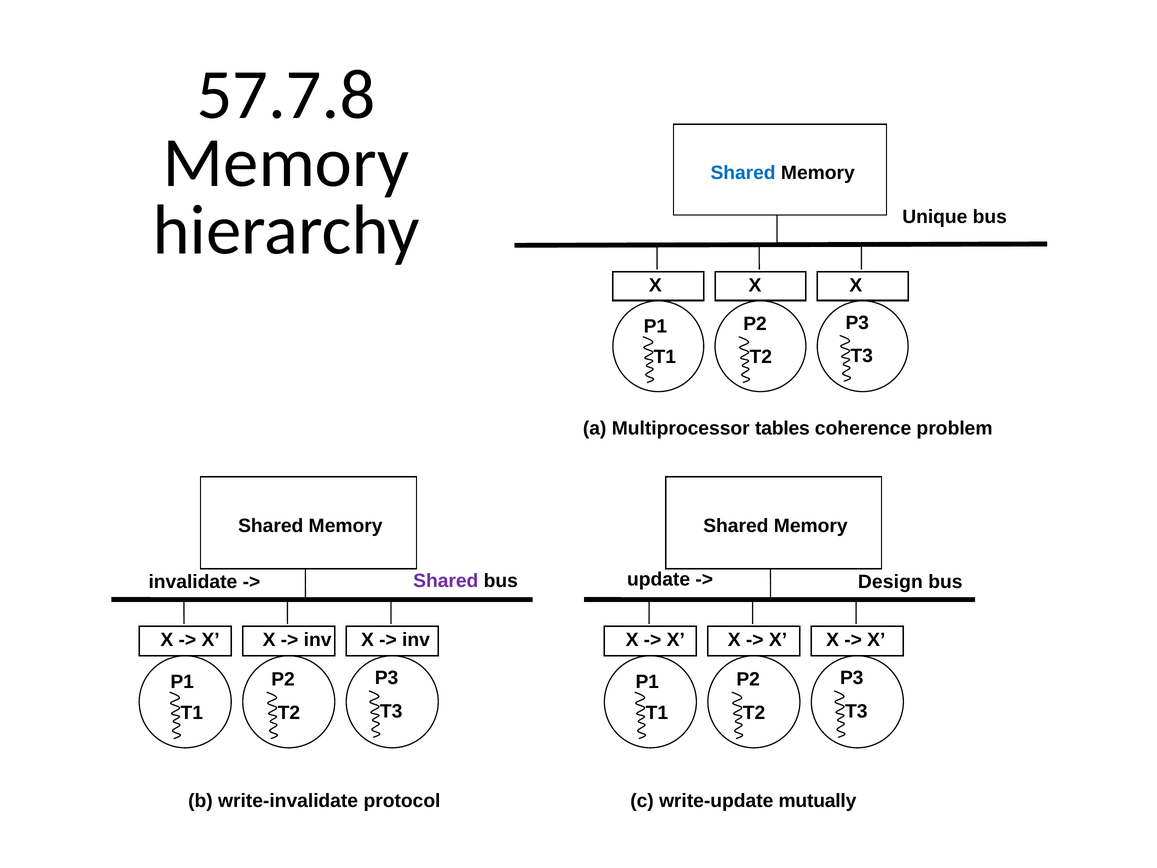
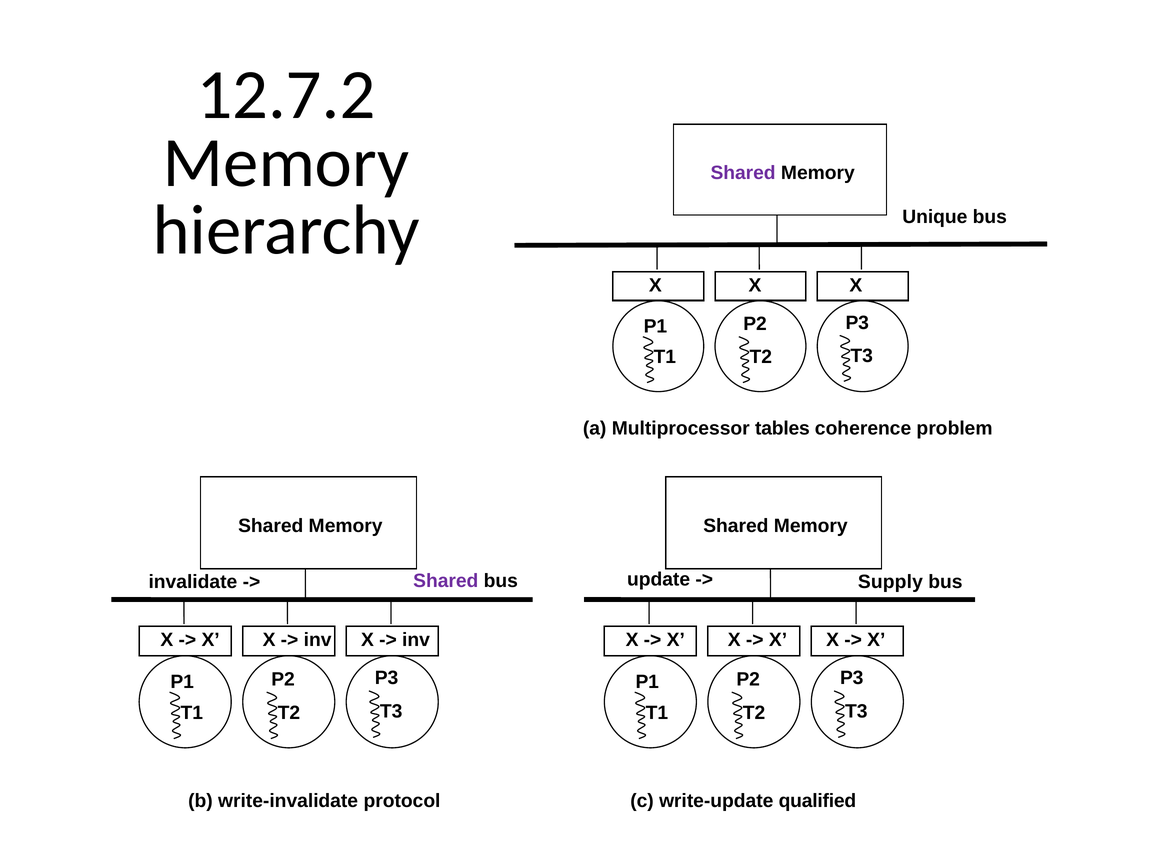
57.7.8: 57.7.8 -> 12.7.2 (286, 95)
Shared colour: blue -> purple (743, 173)
Design: Design -> Supply (890, 582)
mutually: mutually -> qualified (817, 801)
